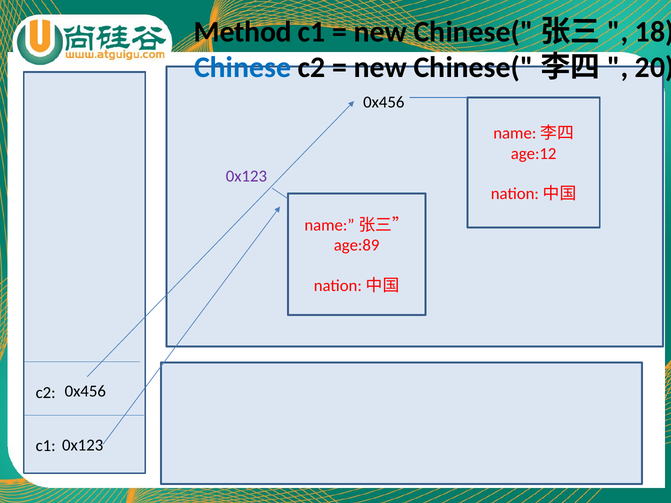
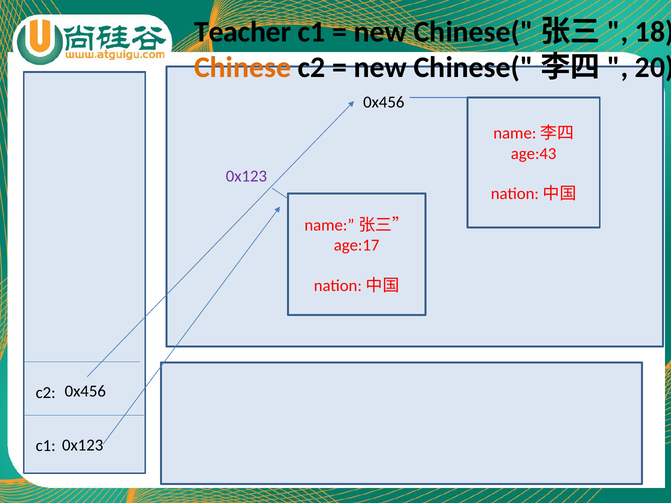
Method: Method -> Teacher (243, 32)
Chinese colour: blue -> orange (243, 68)
age:12: age:12 -> age:43 (534, 154)
age:89: age:89 -> age:17 (357, 245)
